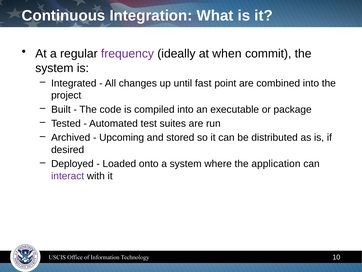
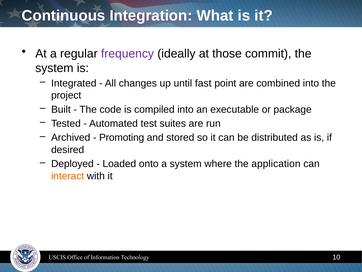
when: when -> those (227, 53)
Upcoming: Upcoming -> Promoting (122, 137)
interact colour: purple -> orange (68, 176)
